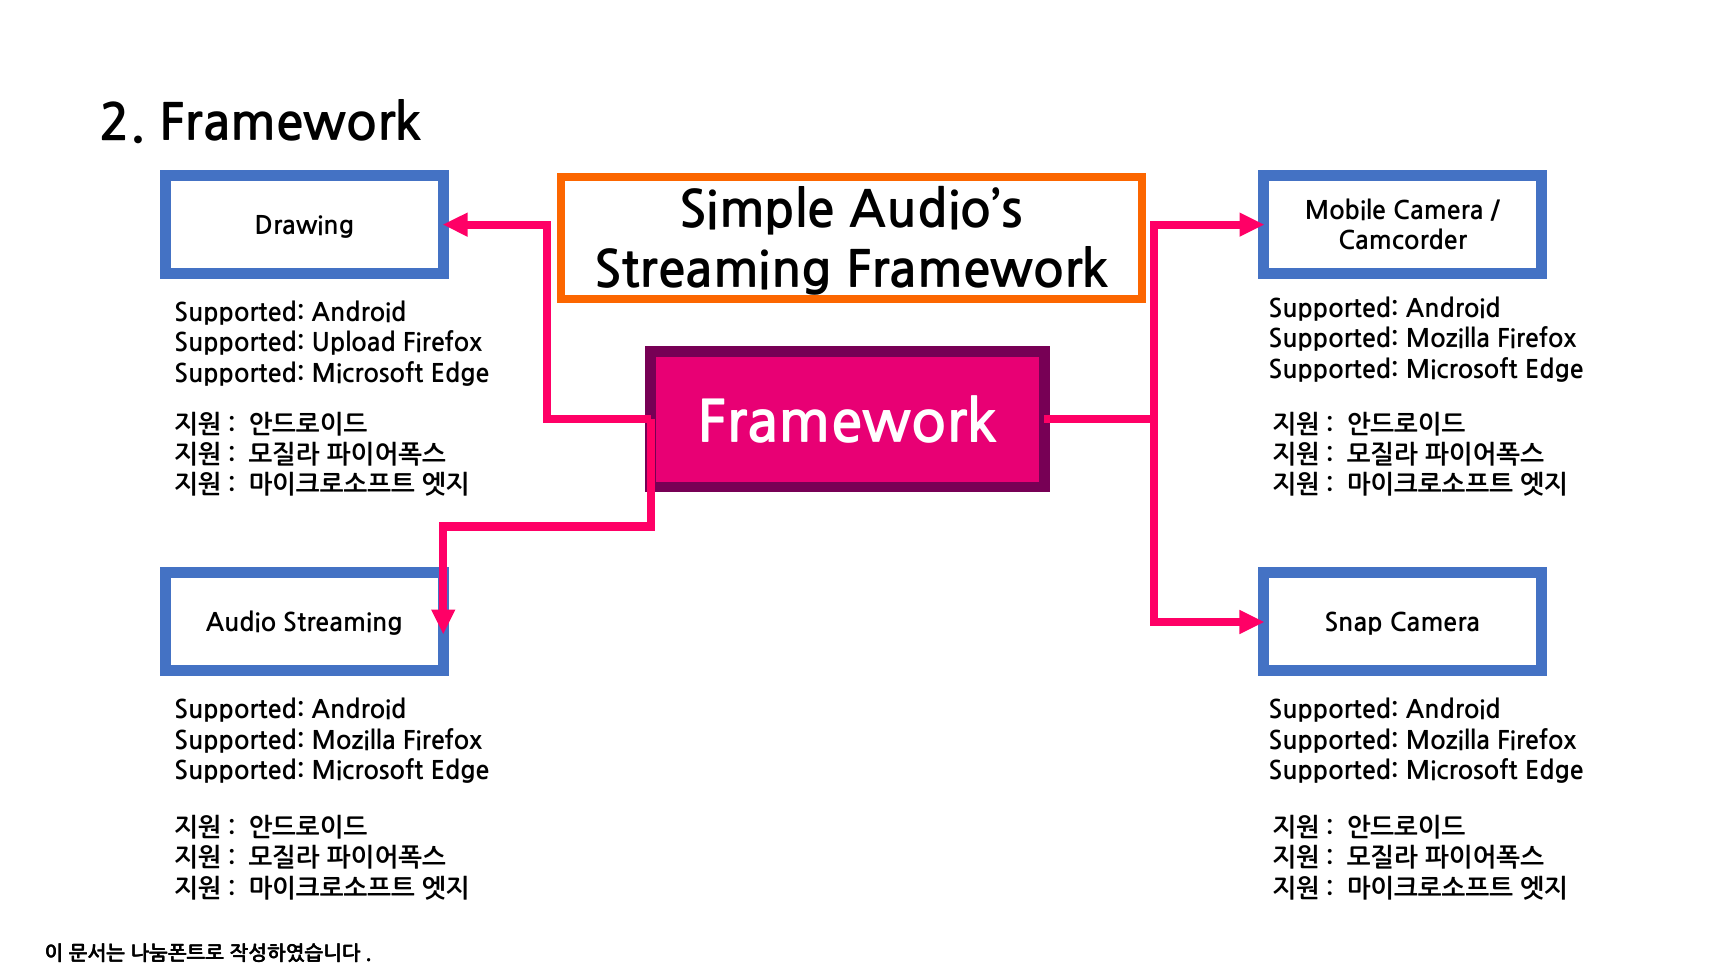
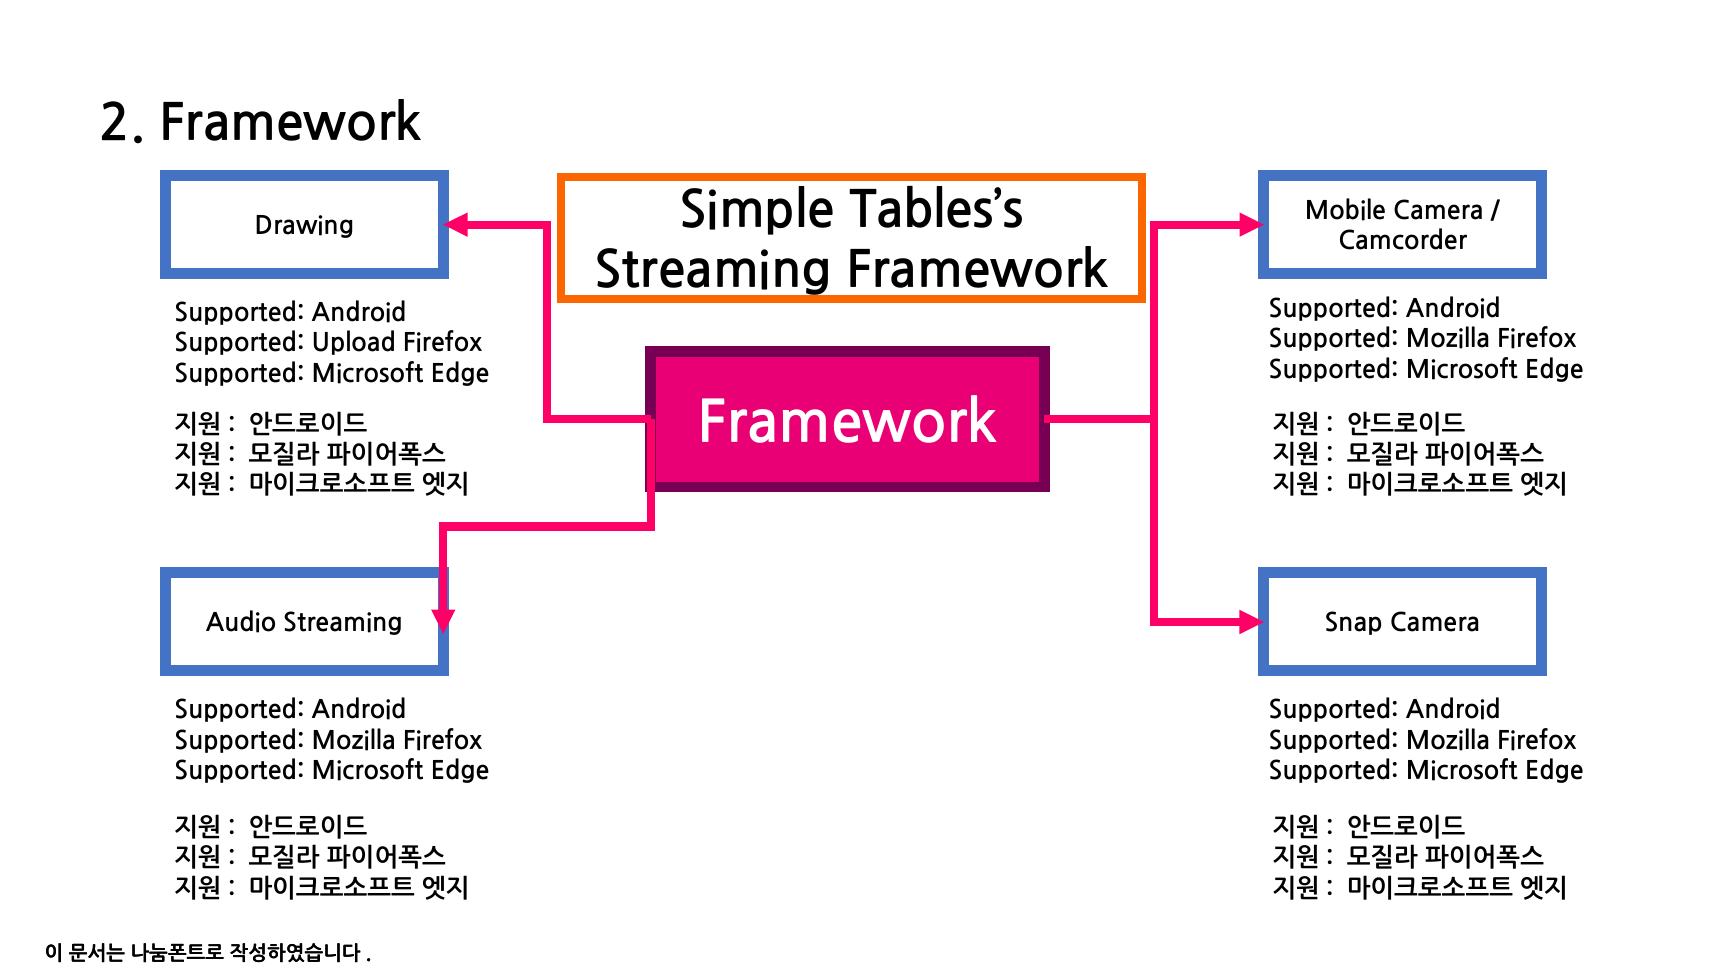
Audio’s: Audio’s -> Tables’s (937, 211)
